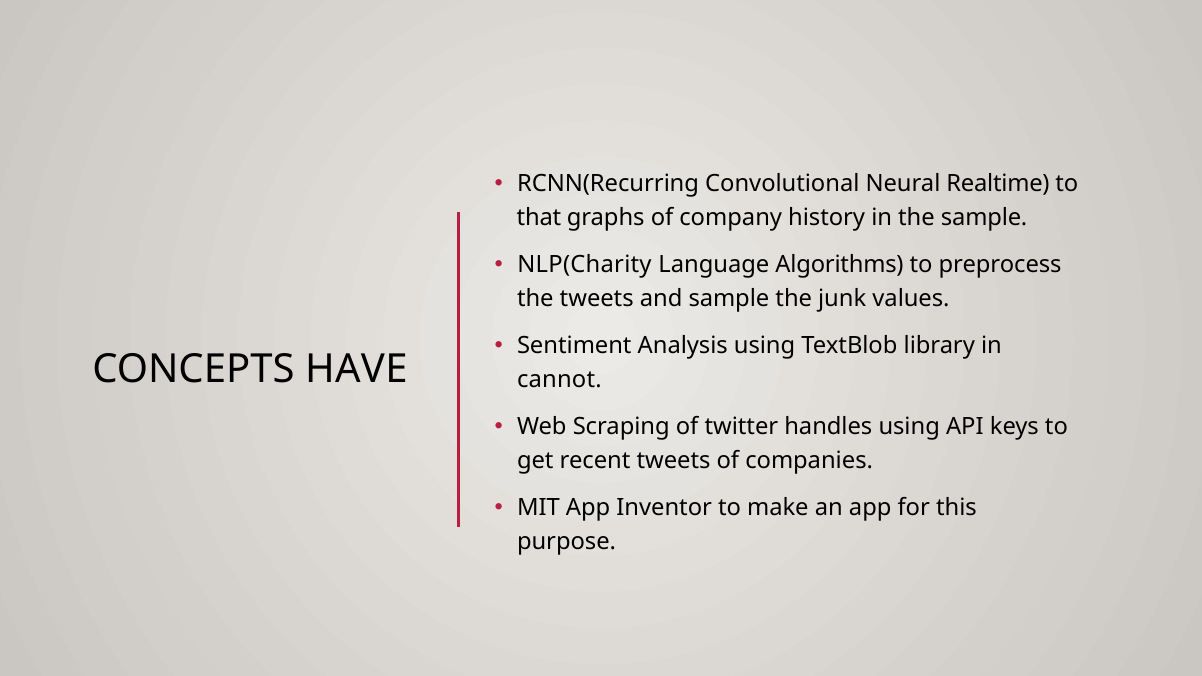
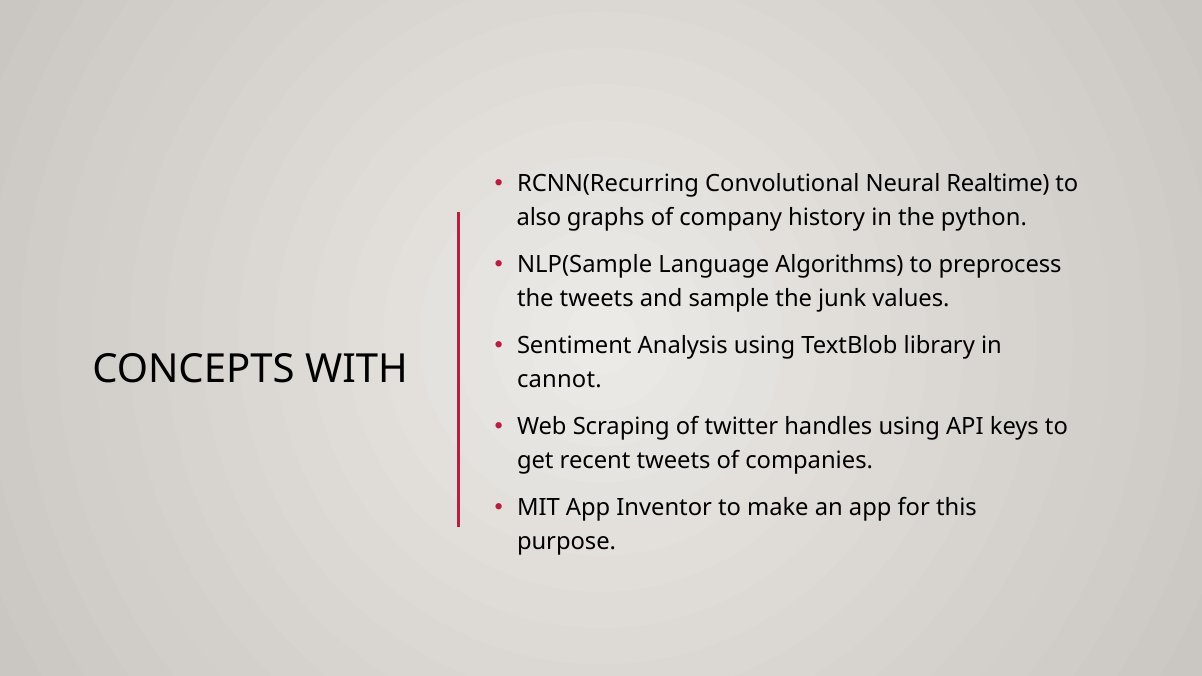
that: that -> also (539, 218)
the sample: sample -> python (984, 218)
NLP(Charity: NLP(Charity -> NLP(Sample (585, 265)
HAVE: HAVE -> WITH (357, 369)
